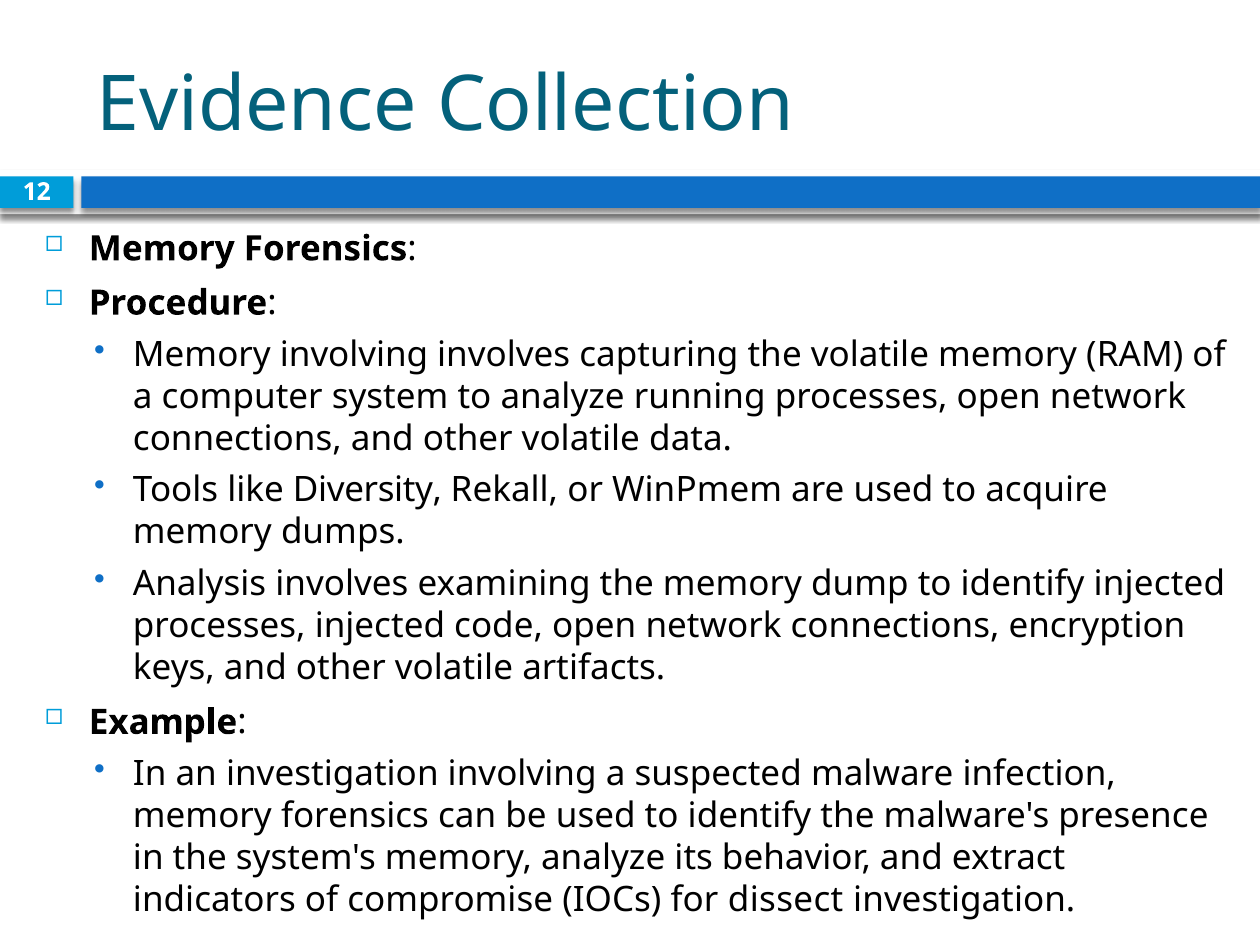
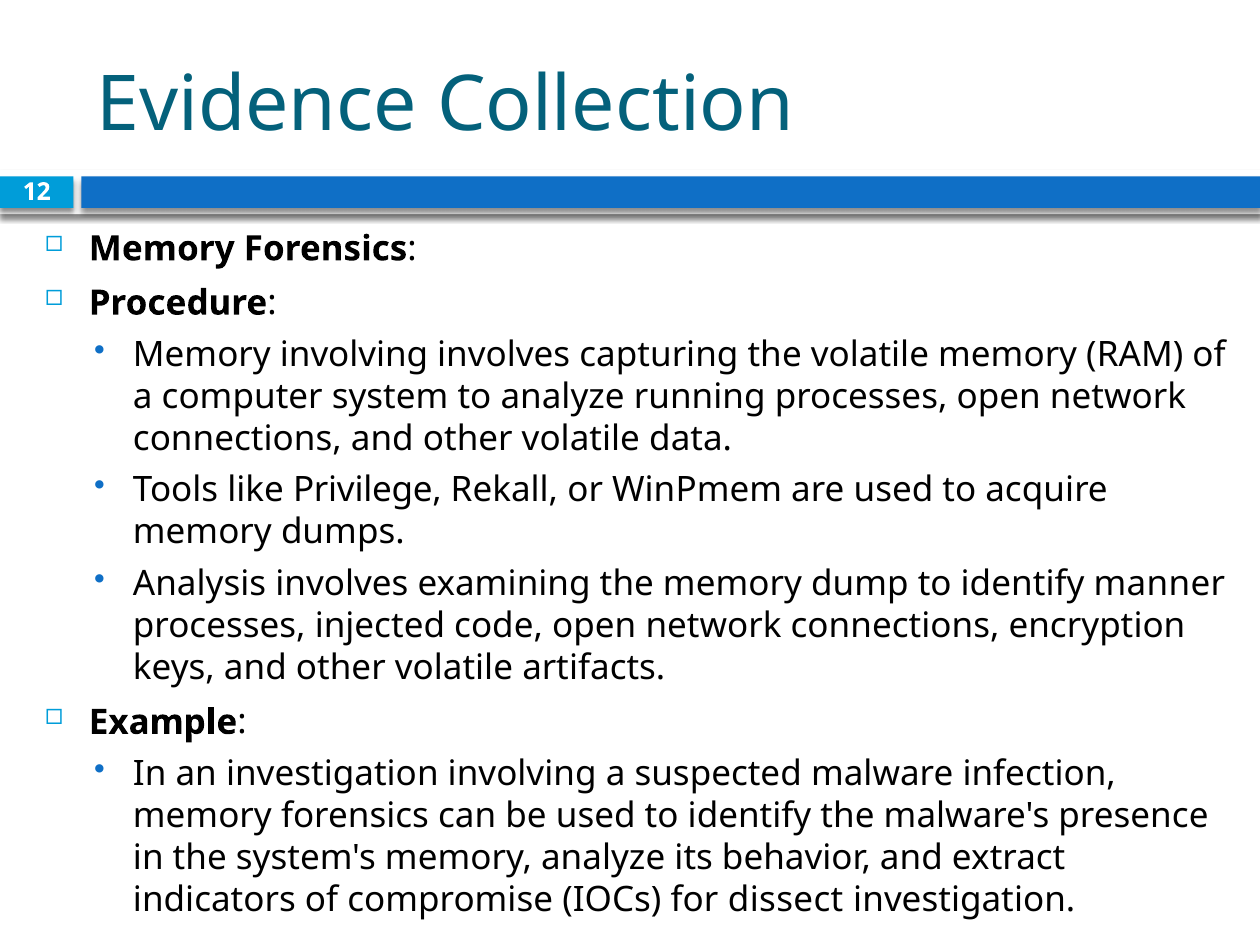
Diversity: Diversity -> Privilege (367, 490)
identify injected: injected -> manner (1159, 584)
